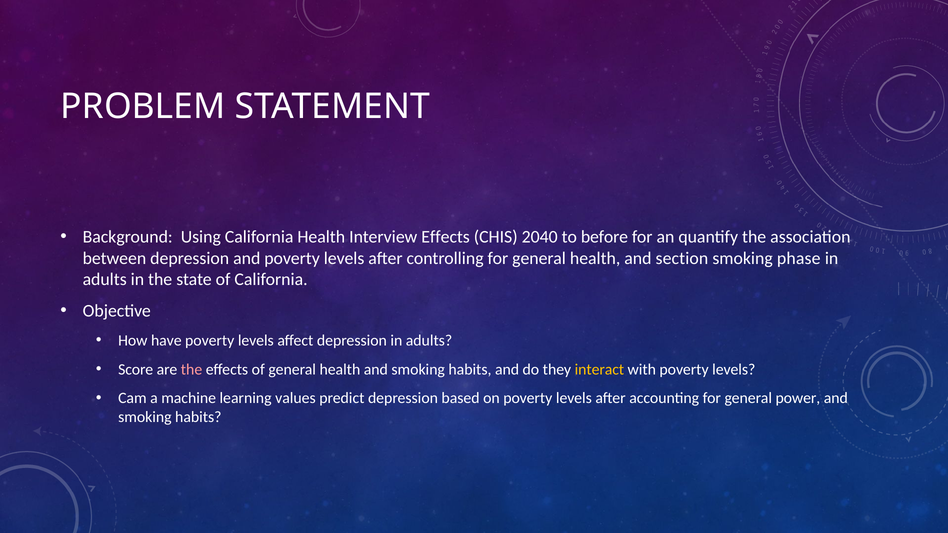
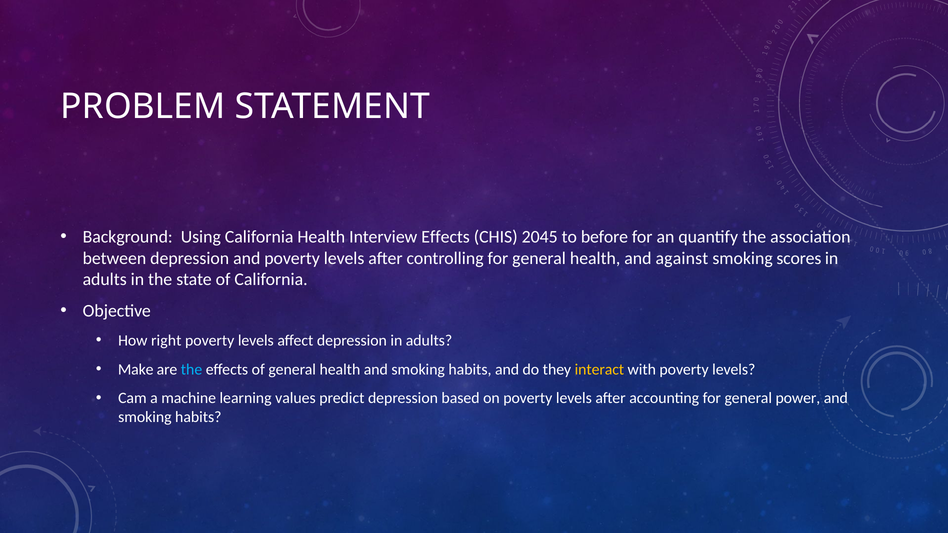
2040: 2040 -> 2045 (540, 237)
section: section -> against (682, 258)
phase: phase -> scores (799, 258)
have: have -> right (166, 341)
Score: Score -> Make (136, 370)
the colour: pink -> light blue (192, 370)
